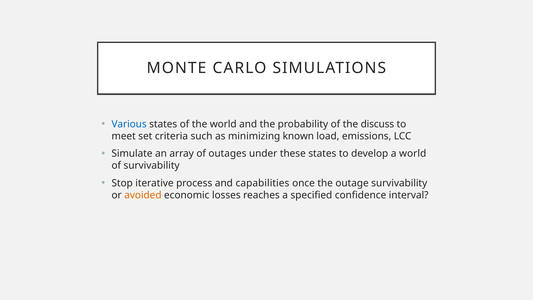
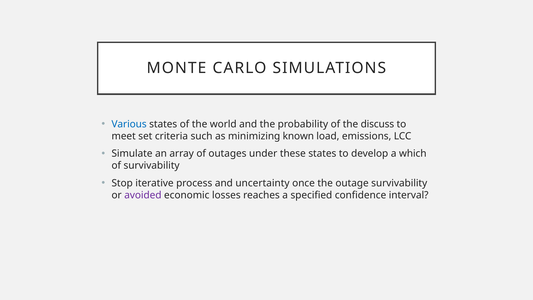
a world: world -> which (413, 154)
capabilities: capabilities -> uncertainty (262, 183)
avoided colour: orange -> purple (143, 195)
